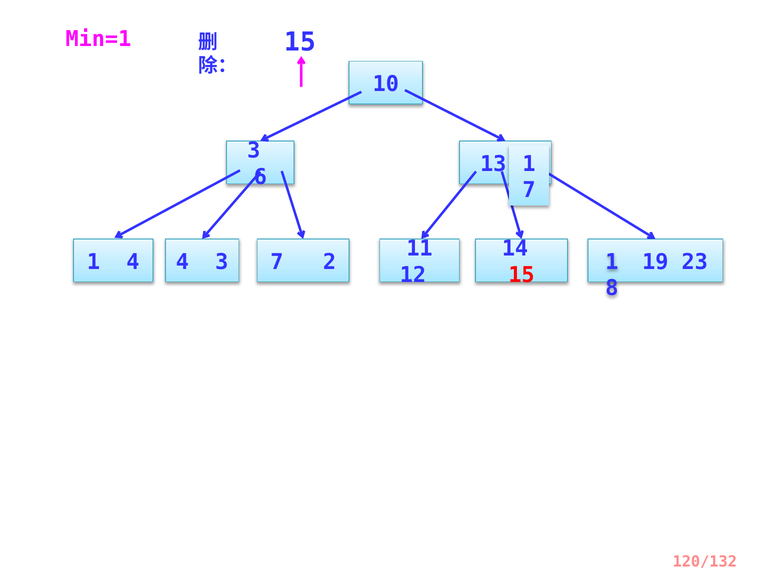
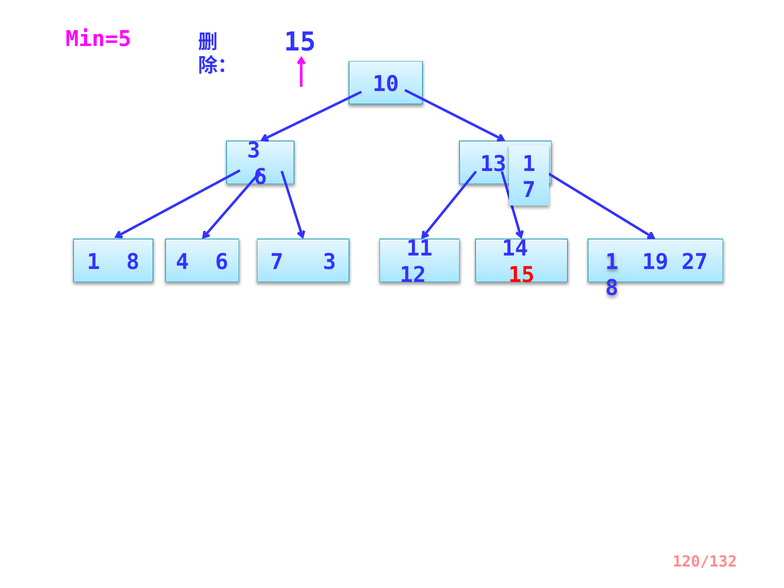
Min=1: Min=1 -> Min=5 (98, 39)
4: 4 -> 8 (133, 262)
4 3: 3 -> 6 (222, 262)
7 2: 2 -> 3 (329, 262)
23: 23 -> 27 (695, 262)
